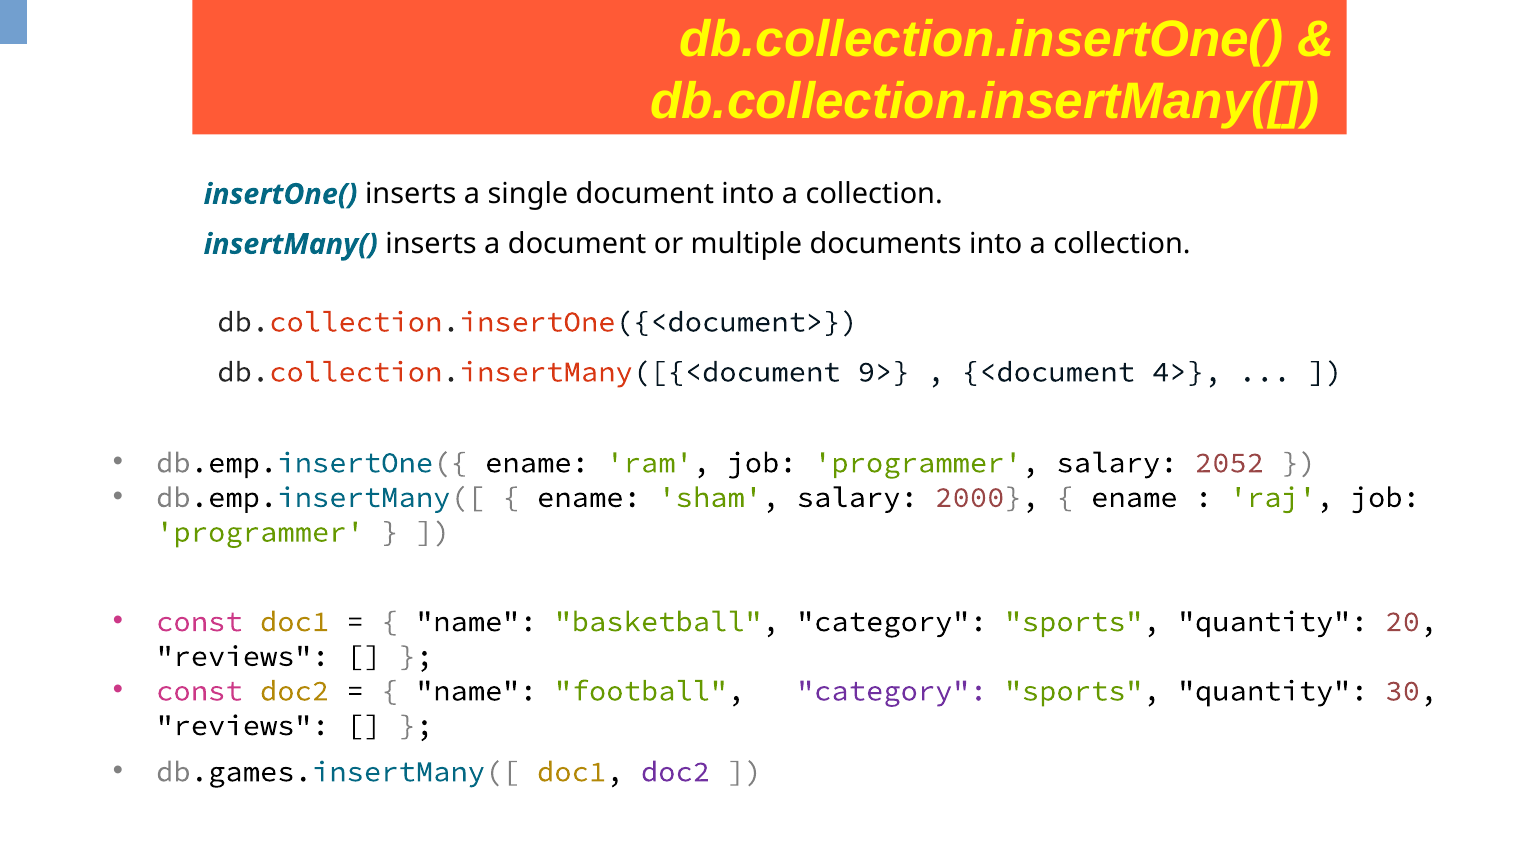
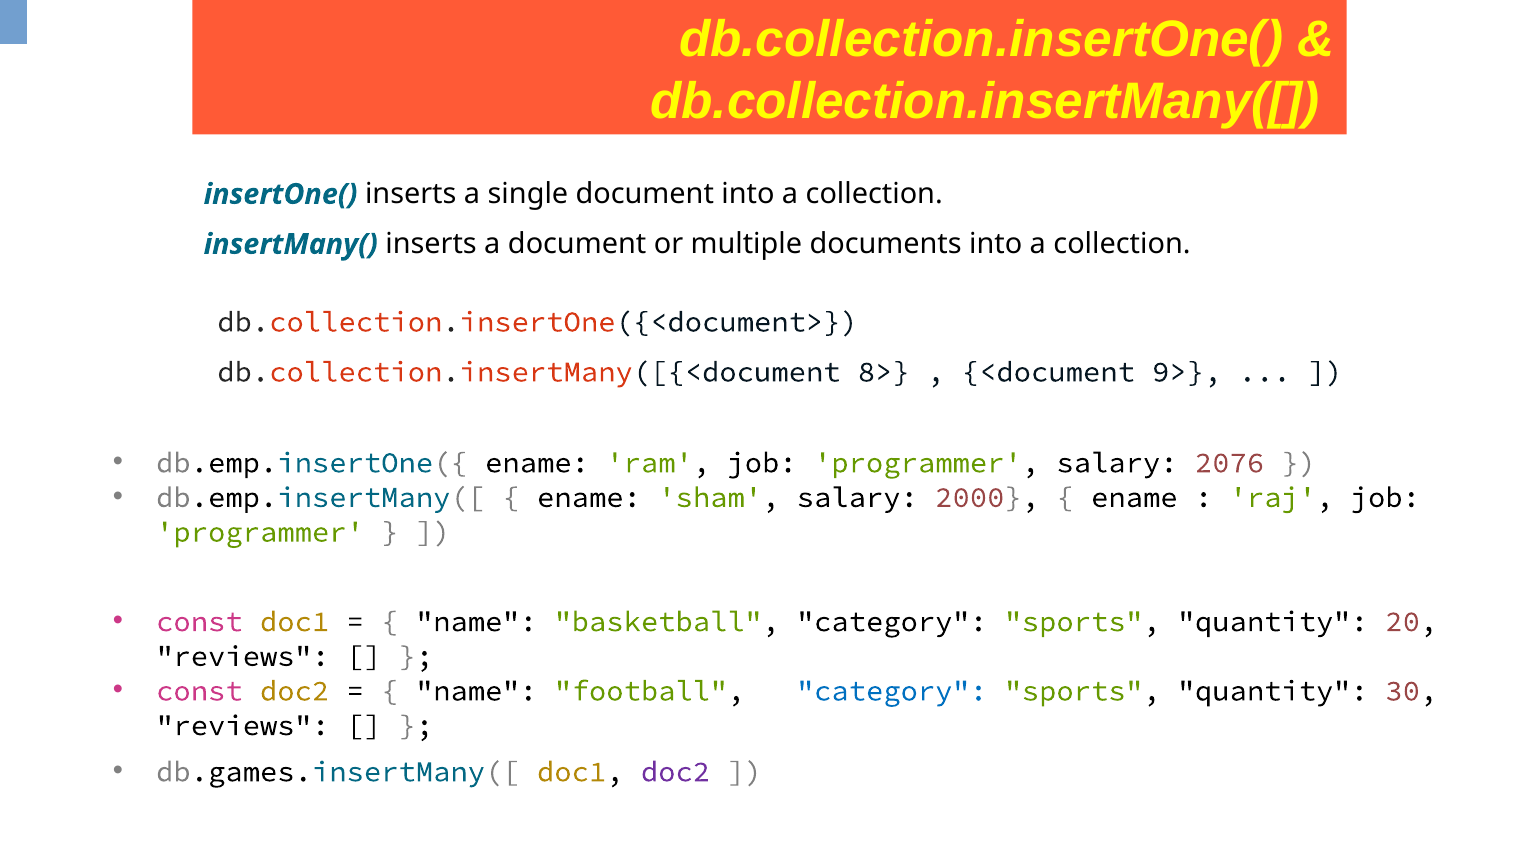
9>: 9> -> 8> (884, 372)
4>: 4> -> 9> (1187, 372)
2052: 2052 -> 2076 (1230, 463)
category colour: purple -> blue (892, 691)
